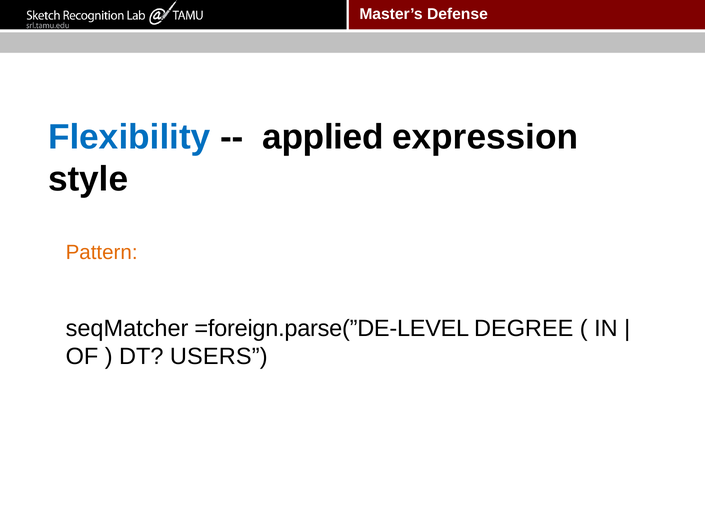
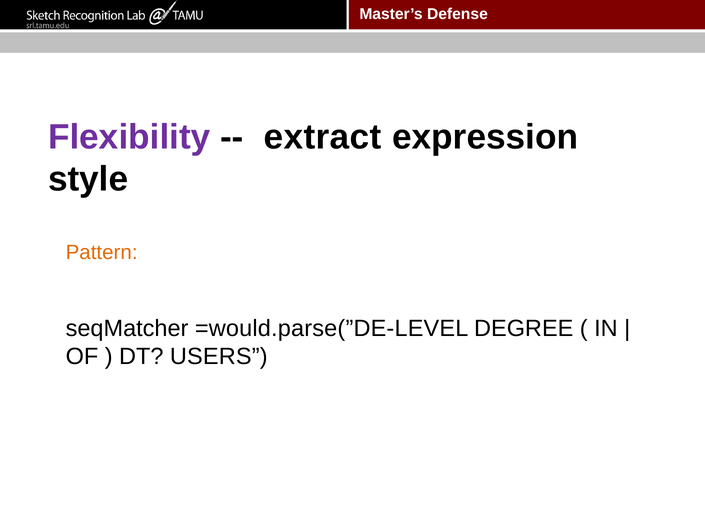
Flexibility colour: blue -> purple (129, 137)
applied: applied -> extract (323, 137)
=foreign.parse(”DE-LEVEL: =foreign.parse(”DE-LEVEL -> =would.parse(”DE-LEVEL (332, 328)
